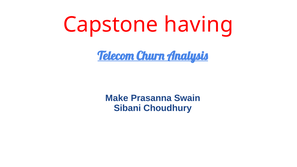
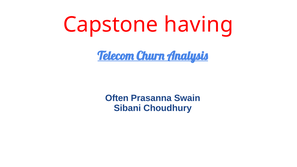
Make: Make -> Often (117, 98)
